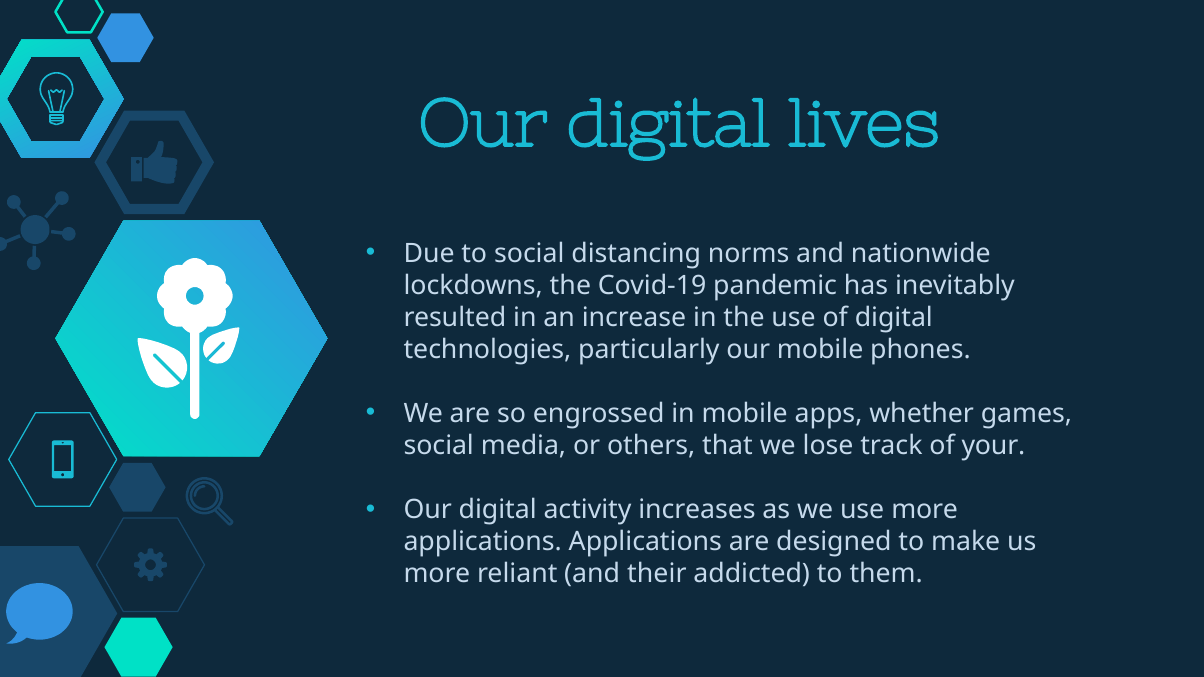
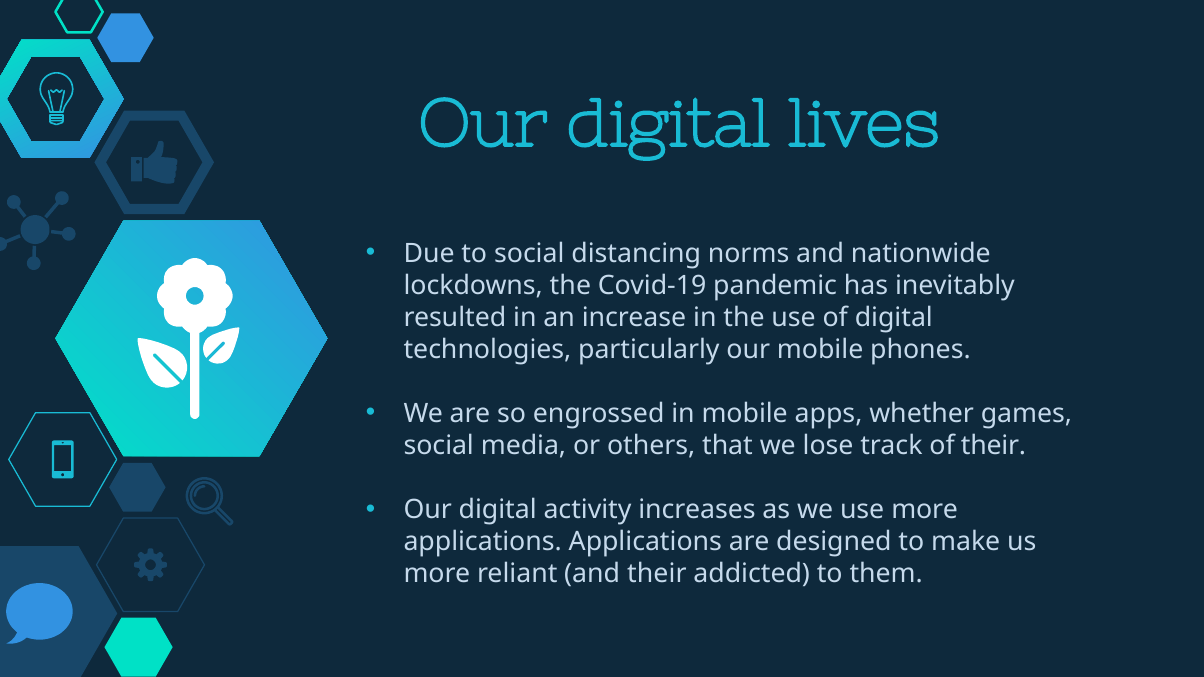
of your: your -> their (994, 446)
